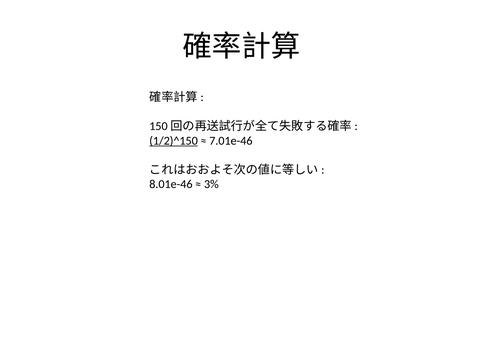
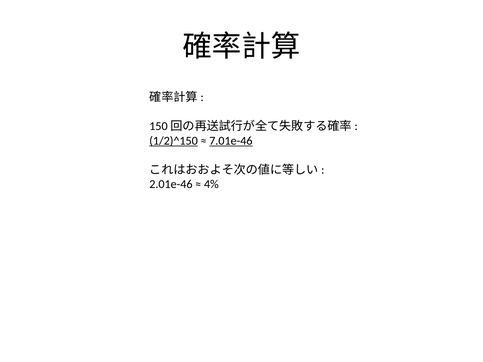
7.01e-46 underline: none -> present (231, 141)
8.01e-46: 8.01e-46 -> 2.01e-46 (171, 184)
3%: 3% -> 4% (211, 184)
